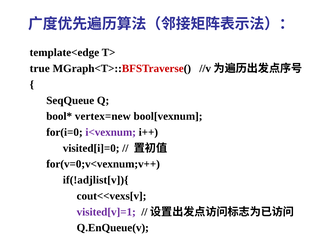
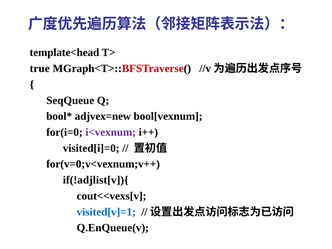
template<edge: template<edge -> template<head (64, 53)
vertex=new: vertex=new -> adjvex=new (103, 116)
visited[v]=1 colour: purple -> blue (106, 212)
